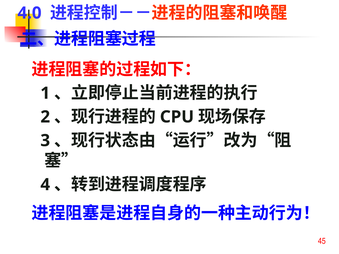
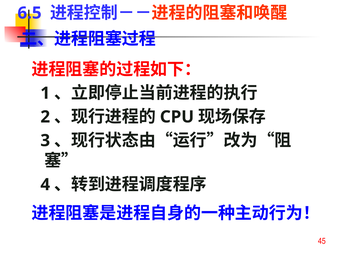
4.0: 4.0 -> 6.5 (30, 13)
